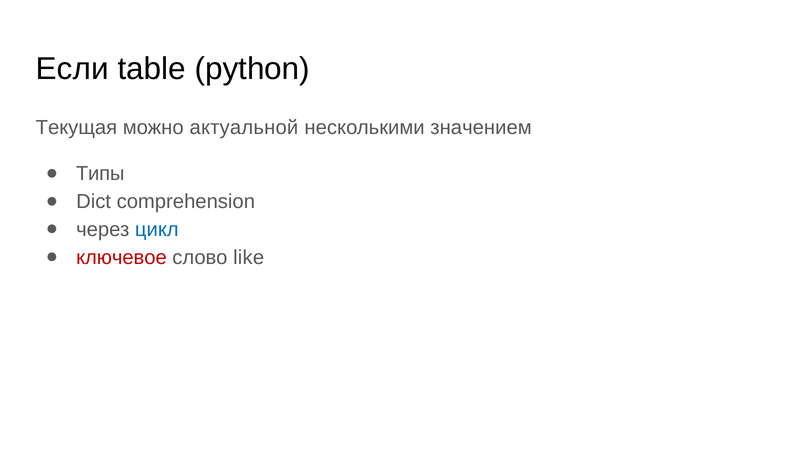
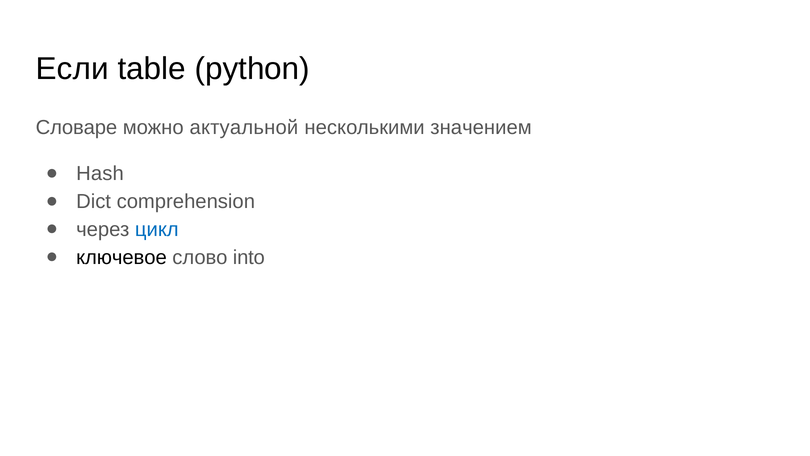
Текущая: Текущая -> Словаре (76, 127)
Типы: Типы -> Hash (100, 173)
ключевое colour: red -> black (121, 257)
like: like -> into (249, 257)
